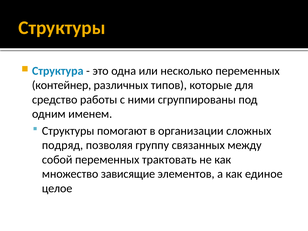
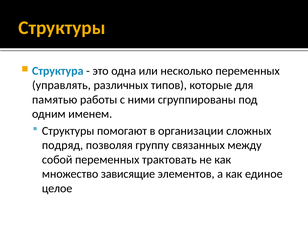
контейнер: контейнер -> управлять (61, 85)
средство: средство -> памятью (55, 100)
